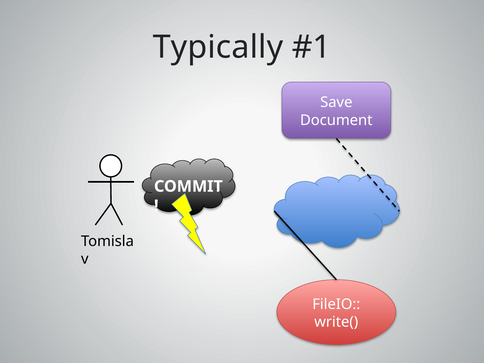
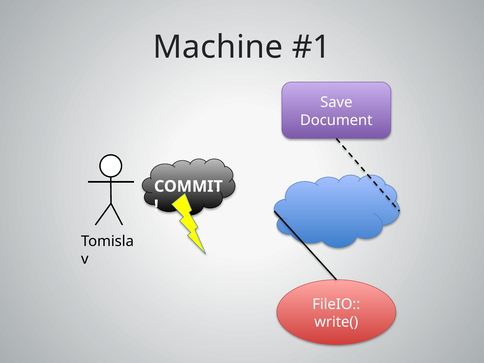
Typically: Typically -> Machine (218, 47)
